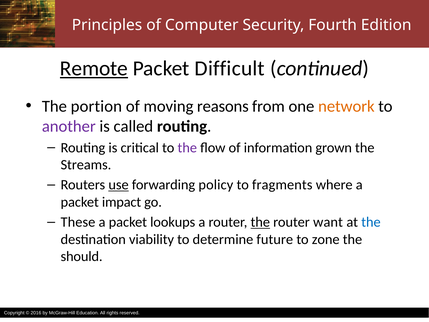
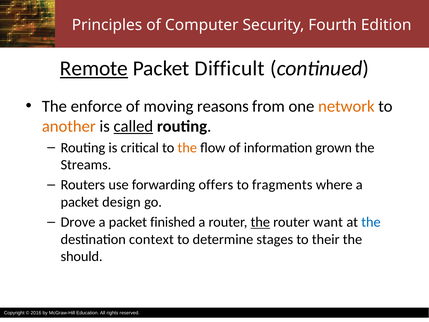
portion: portion -> enforce (96, 106)
another colour: purple -> orange (69, 126)
called underline: none -> present (133, 126)
the colour: purple -> orange (187, 148)
use underline: present -> none (119, 185)
policy: policy -> offers (216, 185)
impact: impact -> design (121, 202)
These: These -> Drove (78, 222)
lookups: lookups -> finished (173, 222)
viability: viability -> context (151, 239)
future: future -> stages (275, 239)
zone: zone -> their (326, 239)
